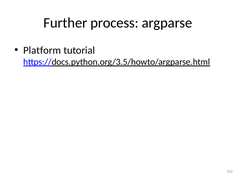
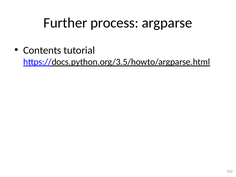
Platform: Platform -> Contents (42, 50)
